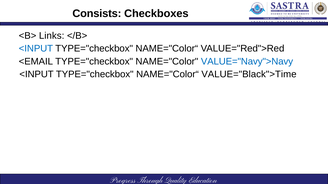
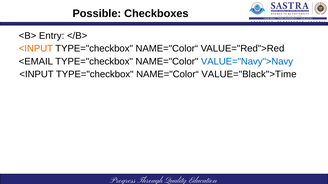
Consists: Consists -> Possible (97, 14)
Links: Links -> Entry (52, 36)
<INPUT colour: blue -> orange (36, 49)
